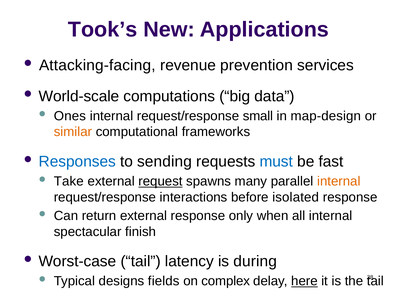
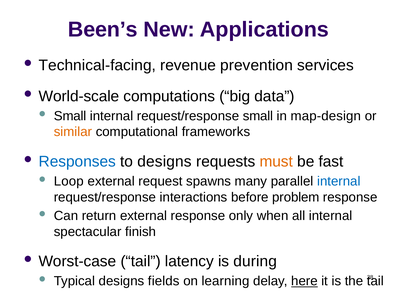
Took’s: Took’s -> Been’s (103, 30)
Attacking-facing: Attacking-facing -> Technical-facing (97, 65)
Ones: Ones -> Small (70, 116)
to sending: sending -> designs (164, 161)
must colour: blue -> orange (276, 161)
Take: Take -> Loop (69, 181)
request underline: present -> none (160, 181)
internal colour: orange -> blue (339, 181)
isolated: isolated -> problem (296, 197)
complex: complex -> learning (226, 281)
